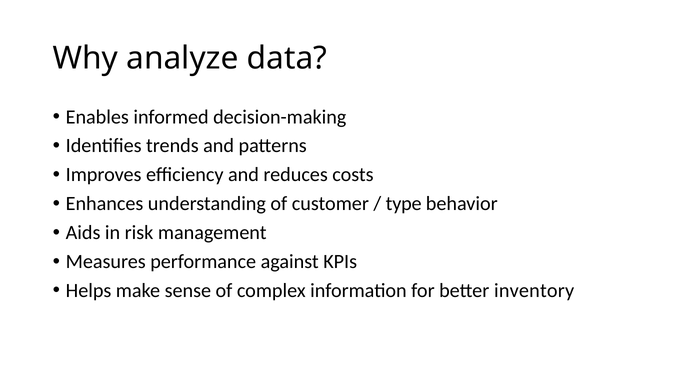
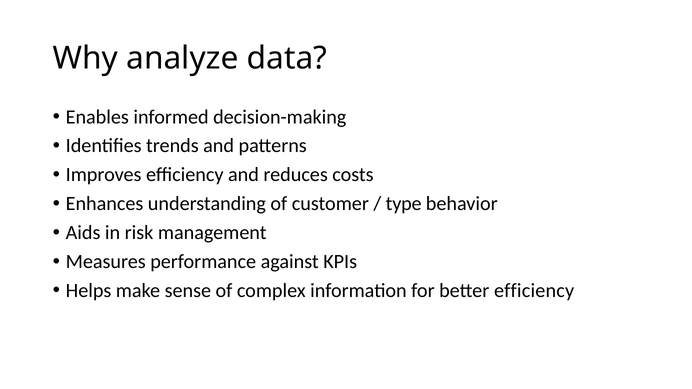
better inventory: inventory -> efficiency (534, 291)
